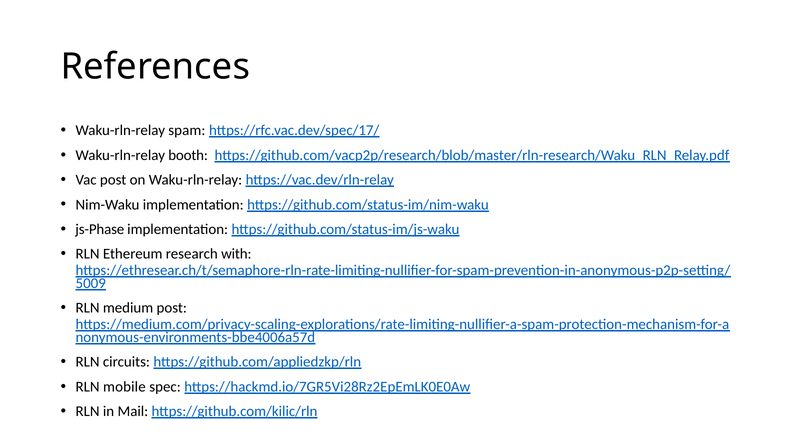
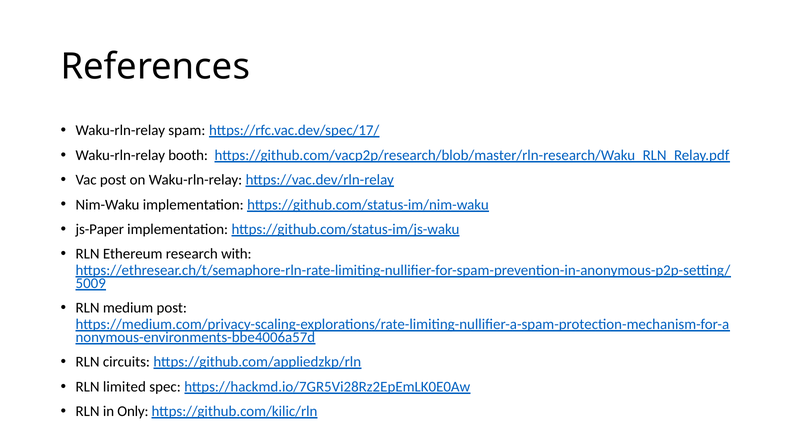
js-Phase: js-Phase -> js-Paper (100, 229)
mobile: mobile -> limited (124, 386)
Mail: Mail -> Only (133, 411)
